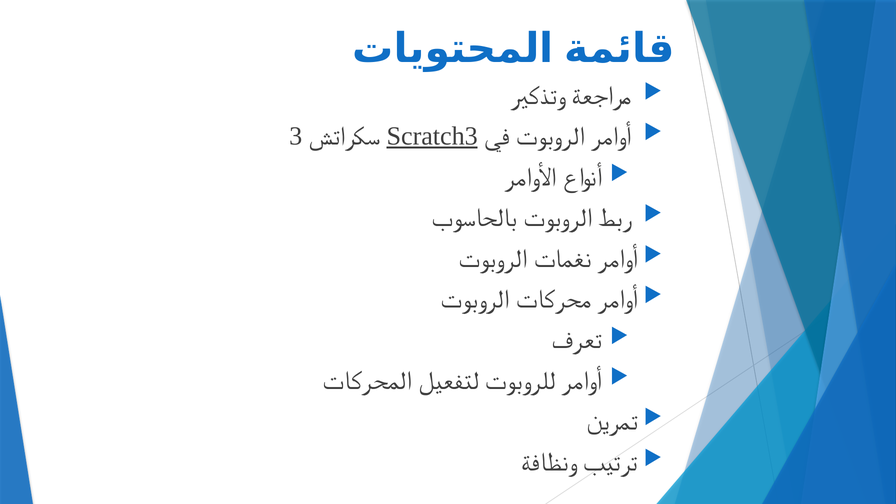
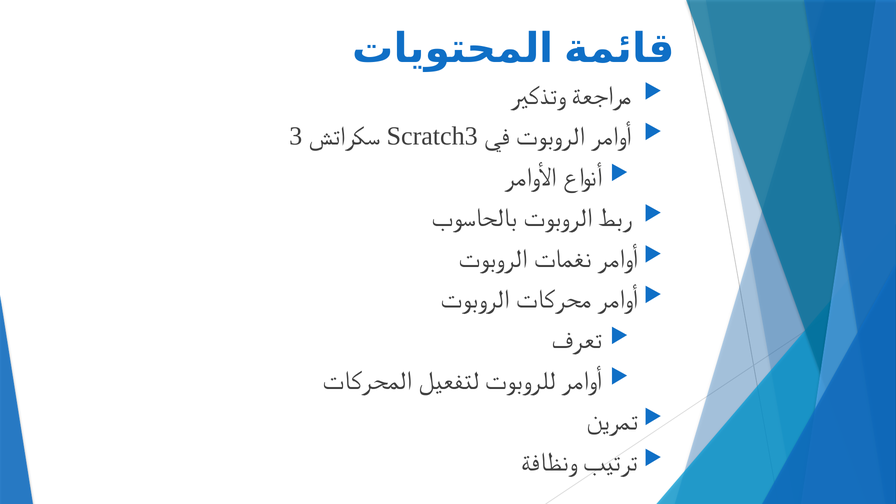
Scratch3 underline: present -> none (432, 136)
